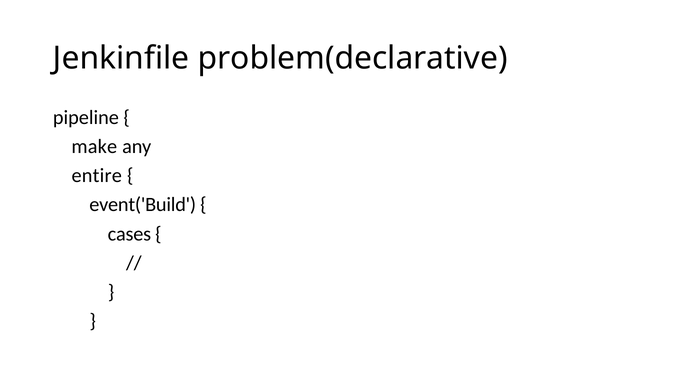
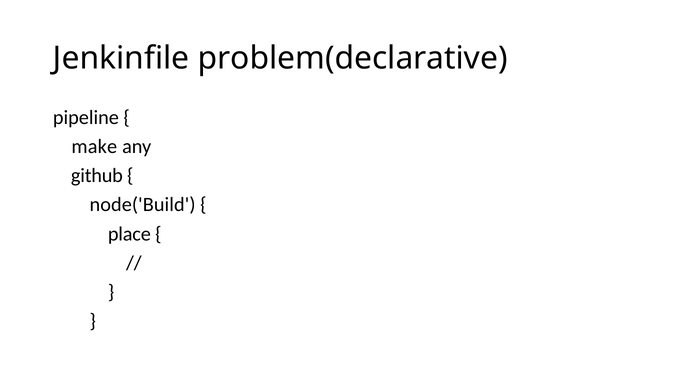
entire: entire -> github (97, 176)
event('Build: event('Build -> node('Build (143, 205)
cases: cases -> place (129, 234)
